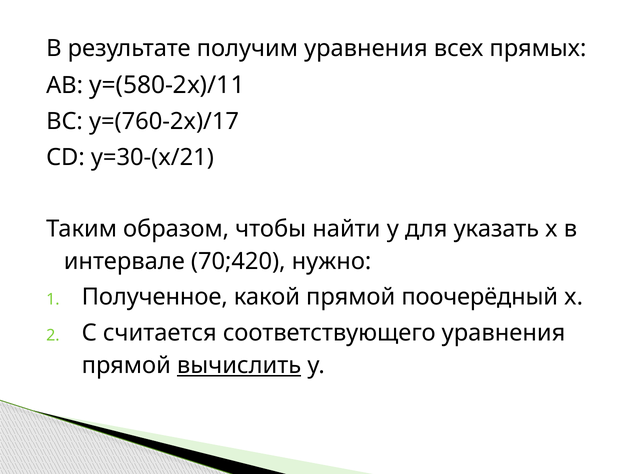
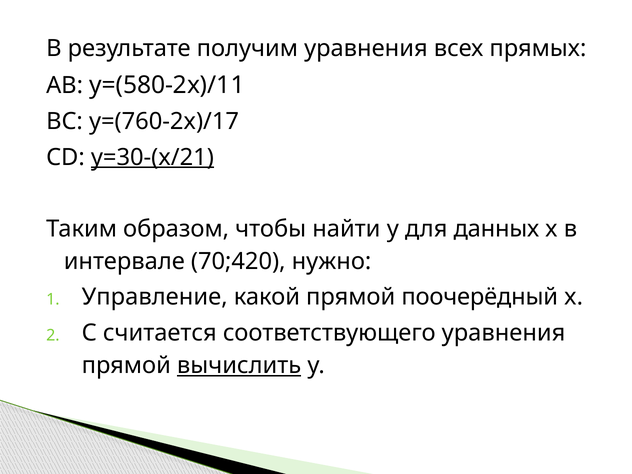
y=30-(x/21 underline: none -> present (152, 157)
указать: указать -> данных (496, 229)
Полученное: Полученное -> Управление (155, 297)
